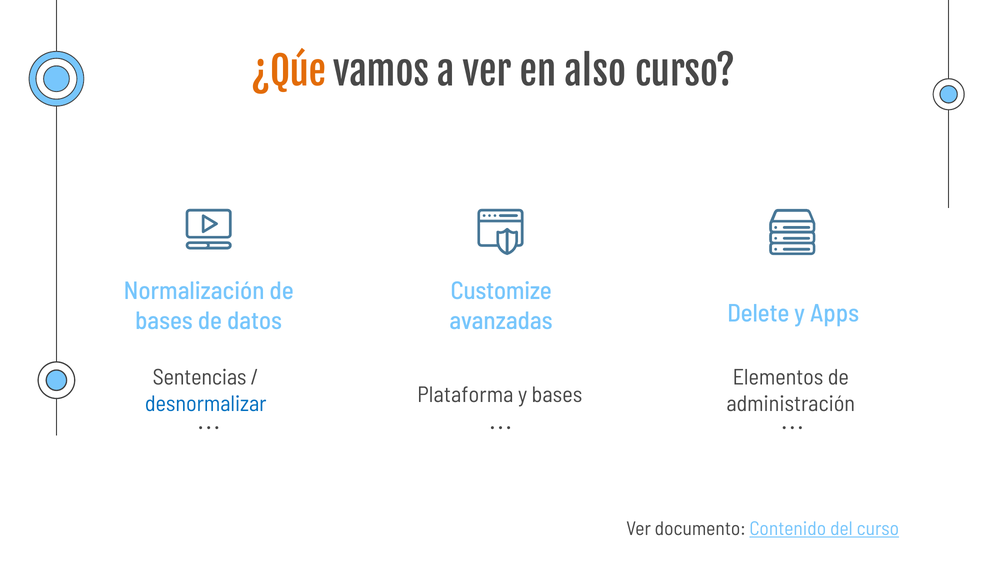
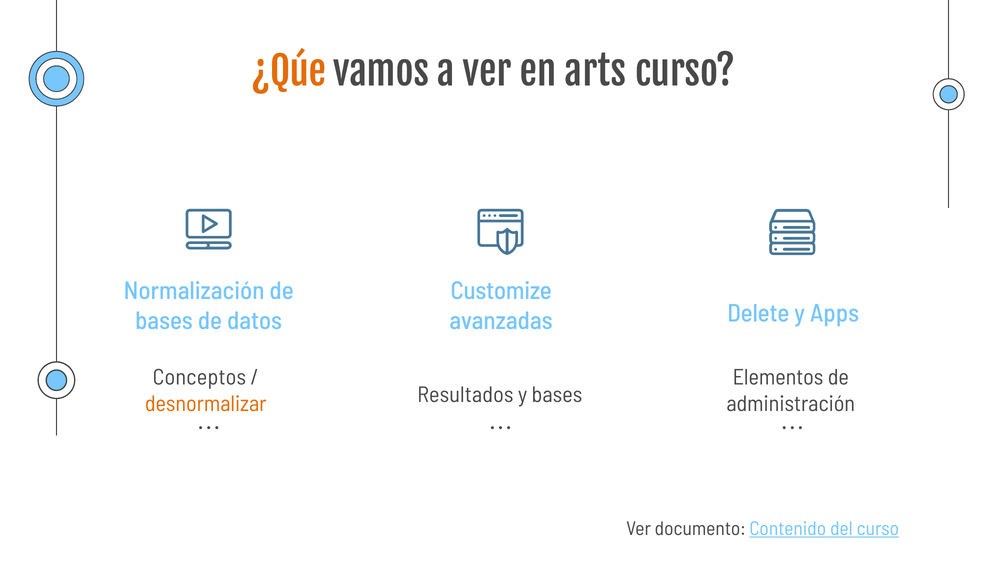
also: also -> arts (595, 73)
Sentencias: Sentencias -> Conceptos (199, 377)
Plataforma: Plataforma -> Resultados (465, 395)
desnormalizar colour: blue -> orange (206, 404)
